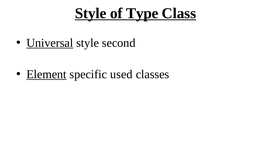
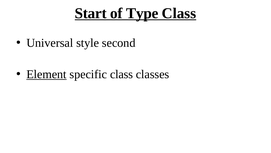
Style: Style -> Start (91, 13)
Universal underline: present -> none (50, 43)
specific used: used -> class (121, 74)
